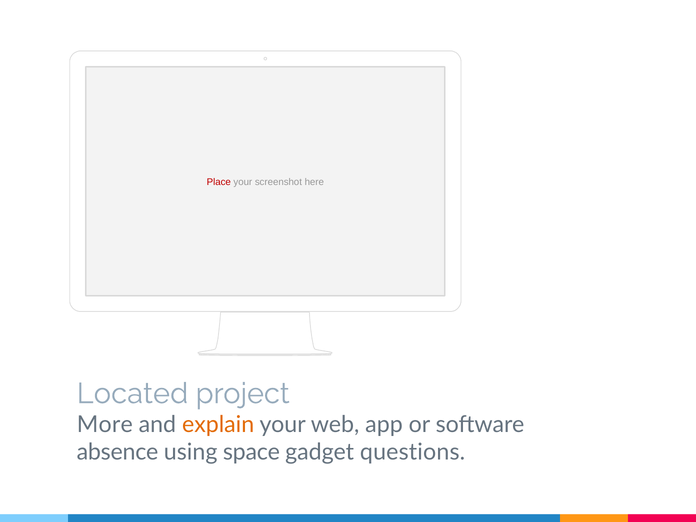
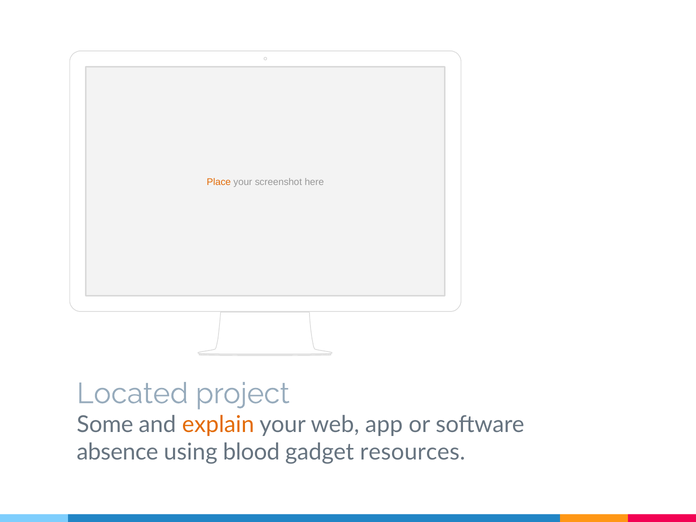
Place colour: red -> orange (219, 182)
More: More -> Some (105, 424)
space: space -> blood (251, 452)
questions: questions -> resources (413, 452)
